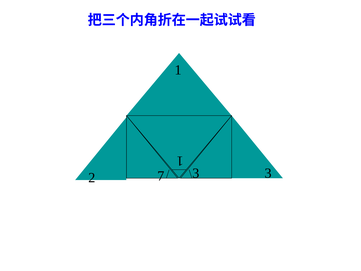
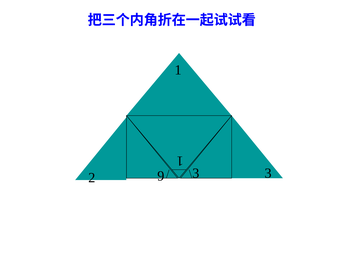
7: 7 -> 9 (161, 176)
